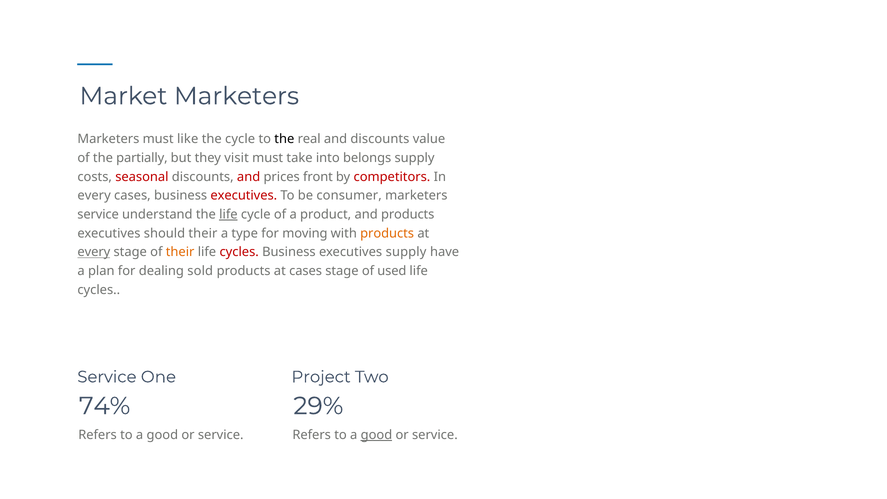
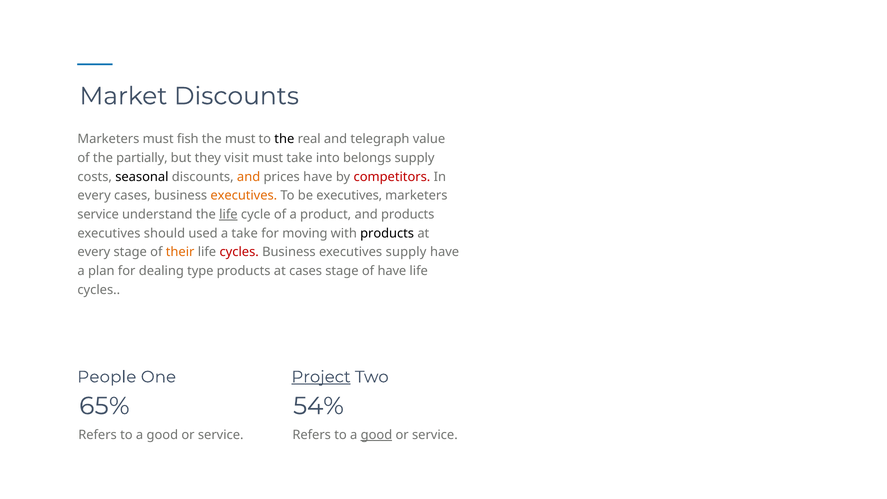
Market Marketers: Marketers -> Discounts (236, 96)
like: like -> fish (188, 139)
the cycle: cycle -> must (240, 139)
and discounts: discounts -> telegraph (380, 139)
seasonal colour: red -> black (142, 177)
and colour: red -> orange (249, 177)
prices front: front -> have (318, 177)
executives colour: red -> orange (244, 196)
be consumer: consumer -> executives (349, 196)
should their: their -> used (203, 233)
a type: type -> take (245, 233)
products colour: orange -> black (387, 233)
every underline: present -> none (94, 252)
sold: sold -> type (200, 271)
of used: used -> have (392, 271)
Service: Service -> People (107, 377)
Project underline: none -> present (321, 377)
74%: 74% -> 65% (104, 406)
29%: 29% -> 54% (318, 406)
